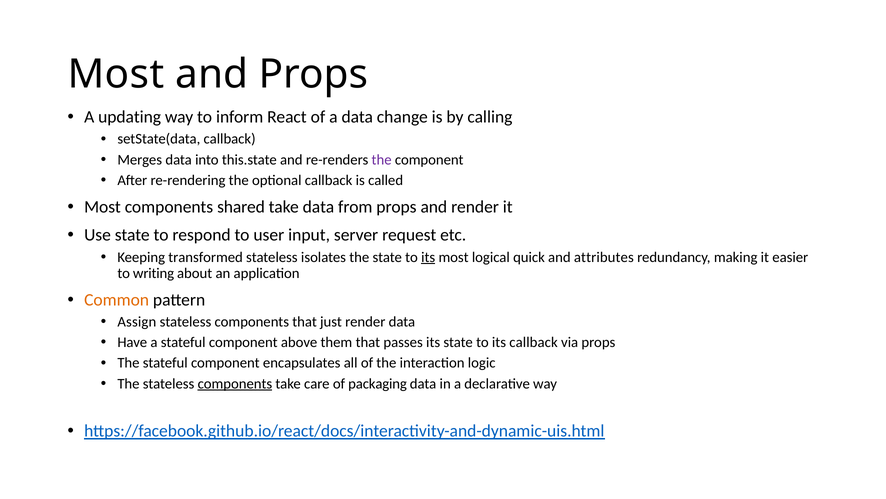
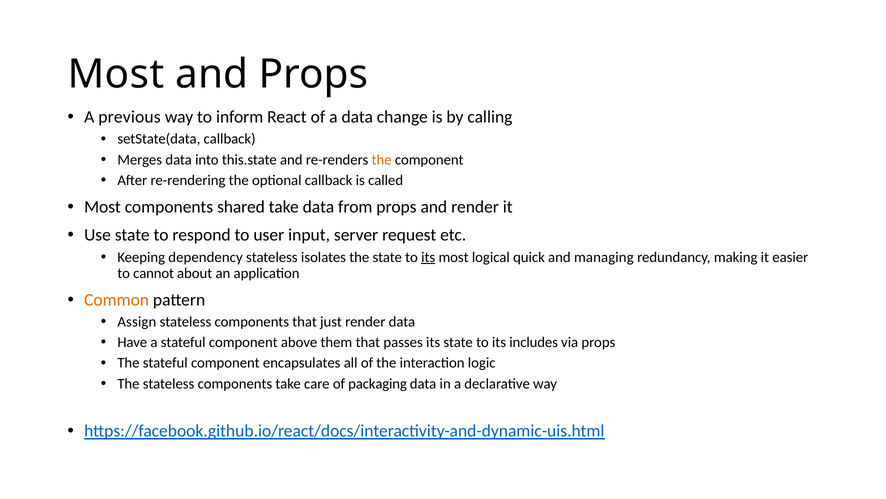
updating: updating -> previous (129, 117)
the colour: purple -> orange (382, 159)
transformed: transformed -> dependency (206, 257)
attributes: attributes -> managing (604, 257)
writing: writing -> cannot (154, 273)
its callback: callback -> includes (534, 342)
components underline: present -> none (235, 383)
